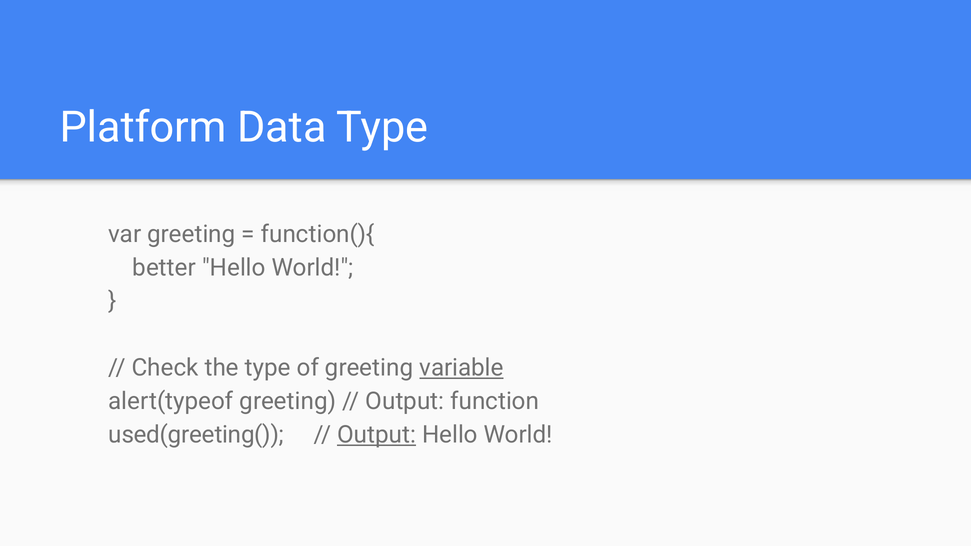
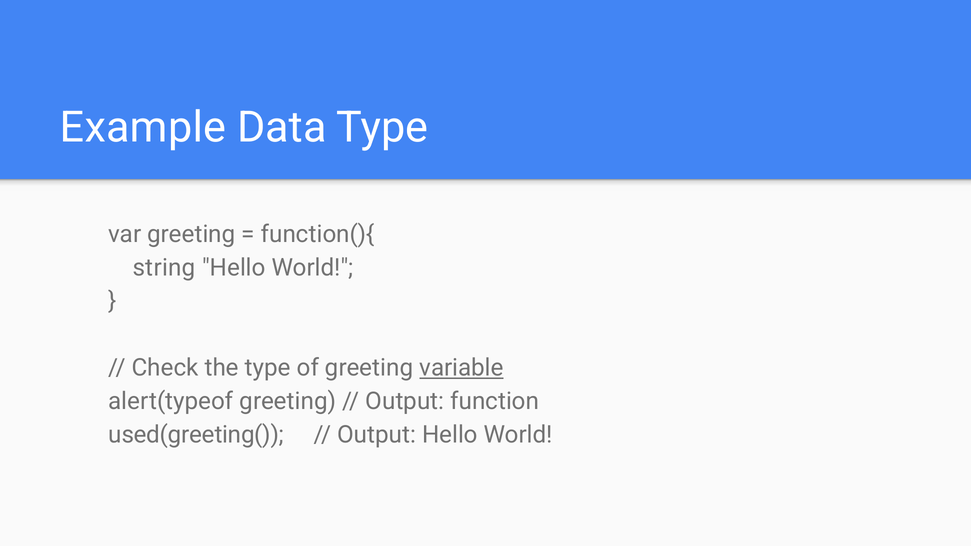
Platform: Platform -> Example (143, 127)
better: better -> string (164, 268)
Output underline: present -> none (377, 435)
